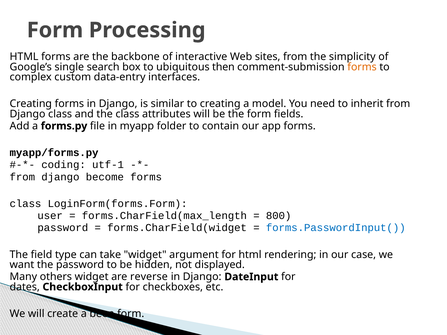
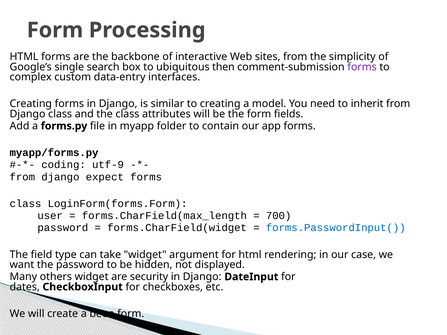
forms colour: orange -> purple (362, 67)
utf-1: utf-1 -> utf-9 (108, 165)
become: become -> expect (105, 177)
800: 800 -> 700 (279, 216)
reverse: reverse -> security (149, 277)
